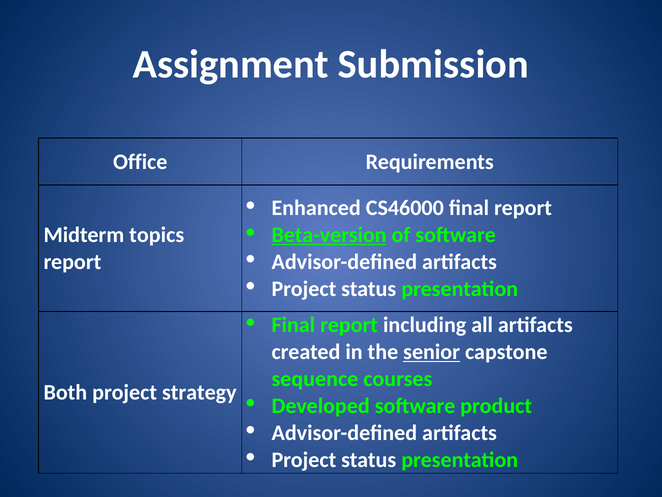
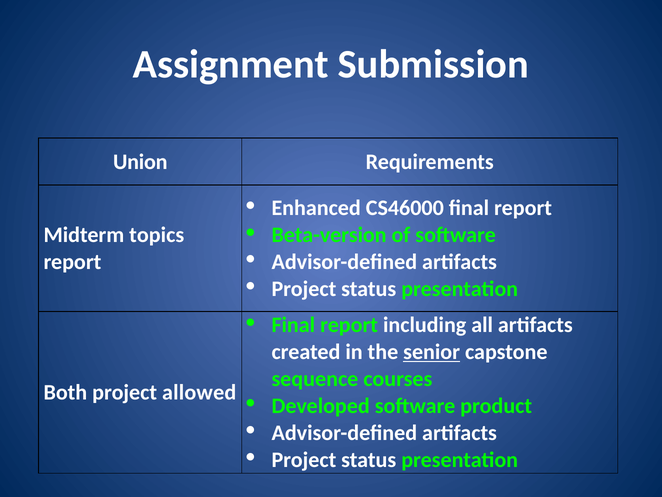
Office: Office -> Union (140, 162)
Beta-version underline: present -> none (329, 235)
strategy: strategy -> allowed (199, 392)
